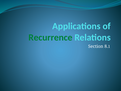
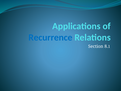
Recurrence colour: green -> blue (50, 37)
